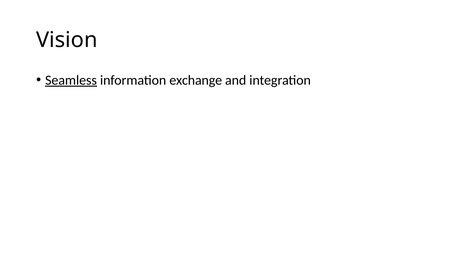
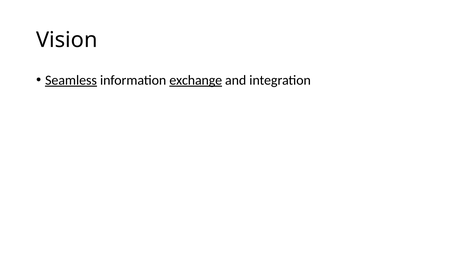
exchange underline: none -> present (196, 80)
